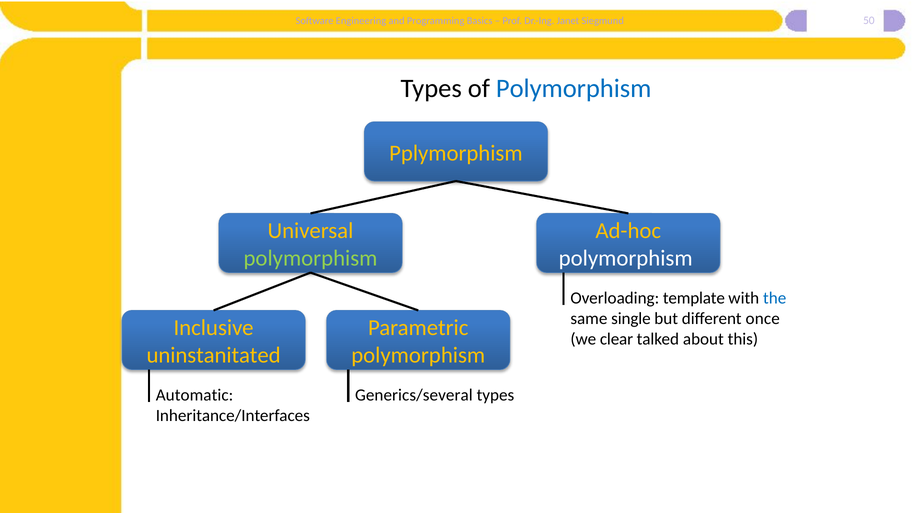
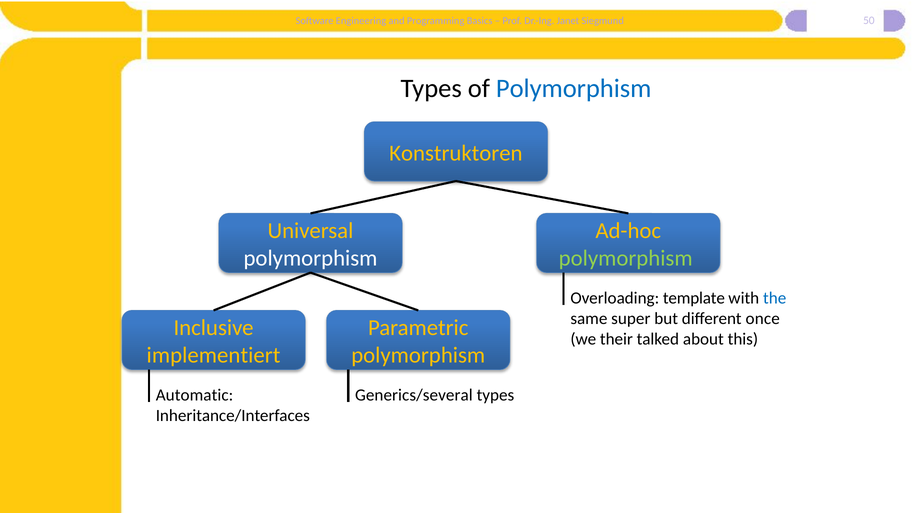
Pplymorphism: Pplymorphism -> Konstruktoren (456, 153)
polymorphism colour: light green -> white (310, 258)
polymorphism colour: white -> light green (626, 258)
single: single -> super (631, 319)
clear: clear -> their (616, 339)
uninstanitated: uninstanitated -> implementiert (214, 355)
